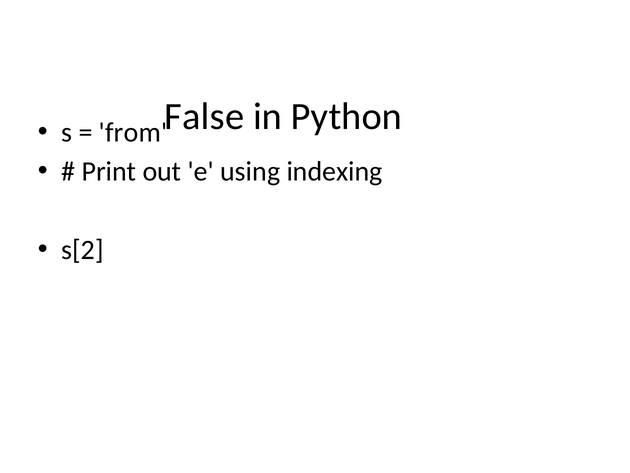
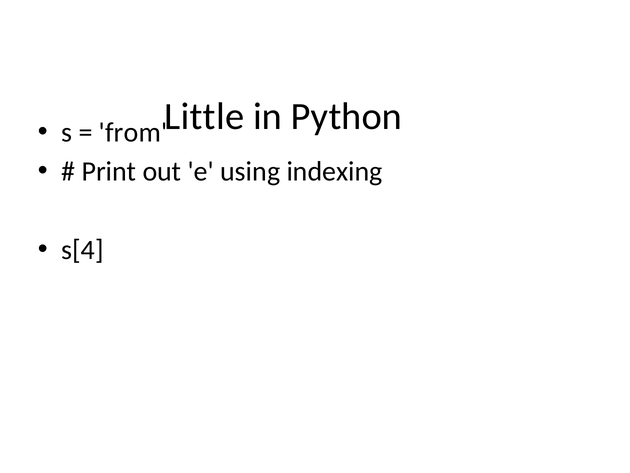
False: False -> Little (204, 116)
s[2: s[2 -> s[4 (83, 250)
